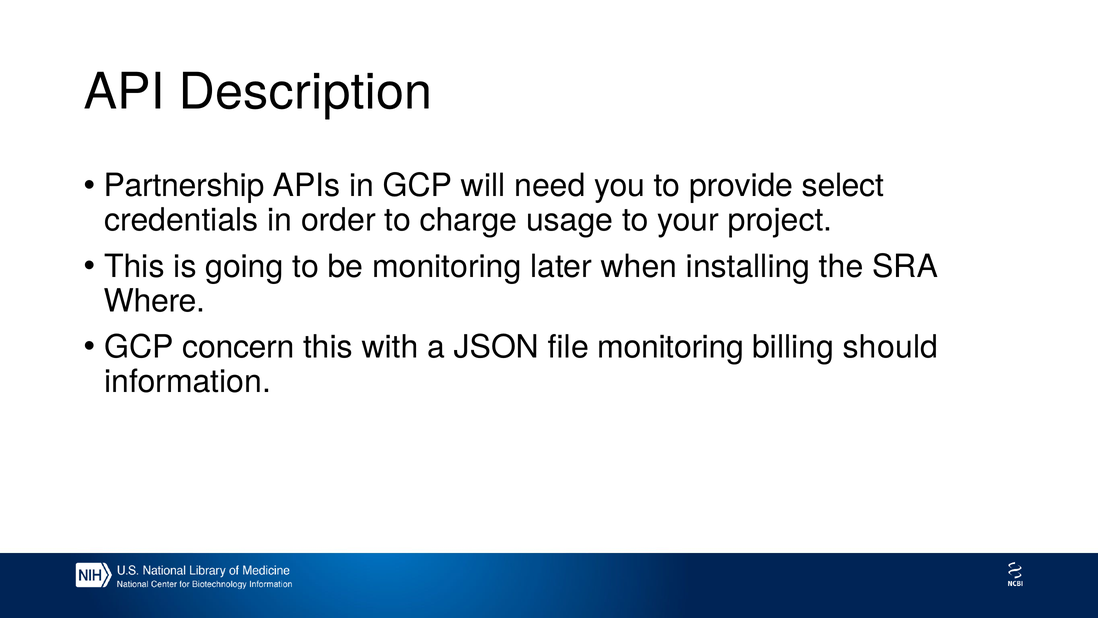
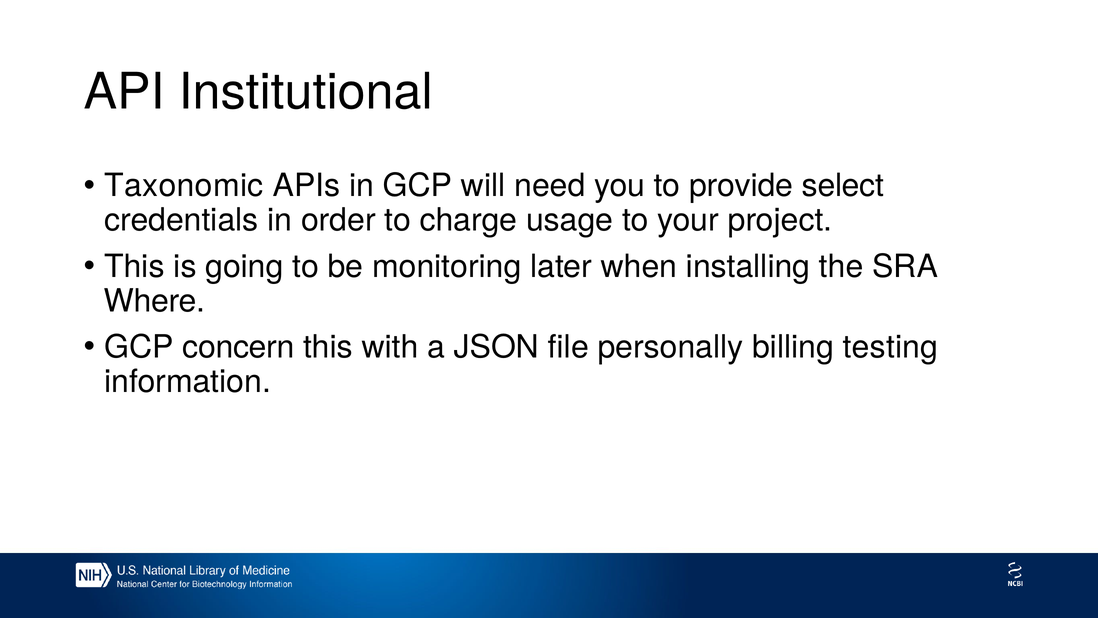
Description: Description -> Institutional (306, 92)
Partnership: Partnership -> Taxonomic (184, 186)
file monitoring: monitoring -> personally (671, 347)
should: should -> testing (891, 347)
